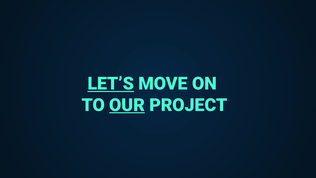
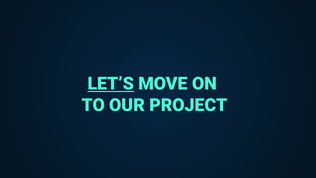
OUR underline: present -> none (127, 105)
